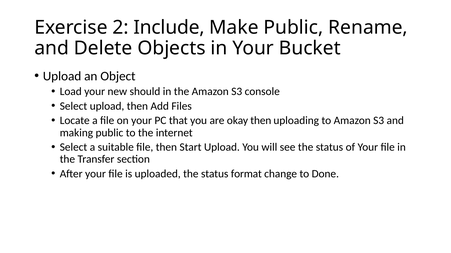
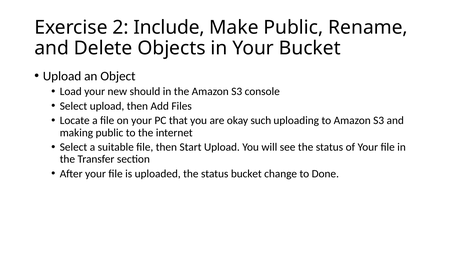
okay then: then -> such (261, 121)
status format: format -> bucket (246, 174)
